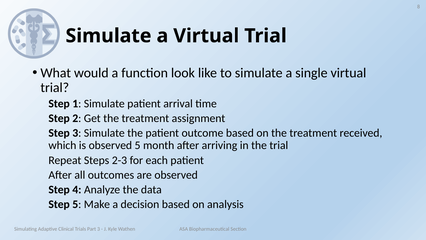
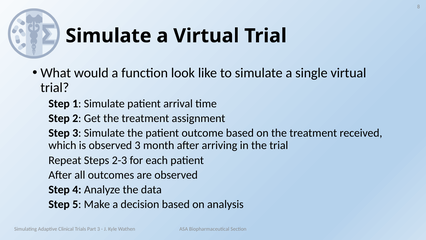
observed 5: 5 -> 3 (138, 145)
